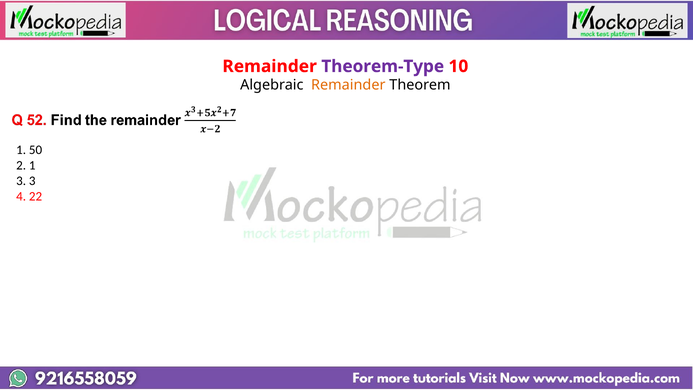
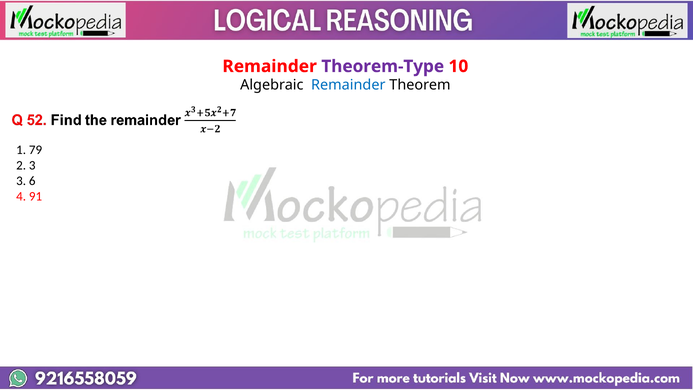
Remainder colour: orange -> blue (348, 85)
50: 50 -> 79 (36, 150)
2 1: 1 -> 3 (32, 165)
3 3: 3 -> 6 (32, 181)
22: 22 -> 91 (36, 197)
